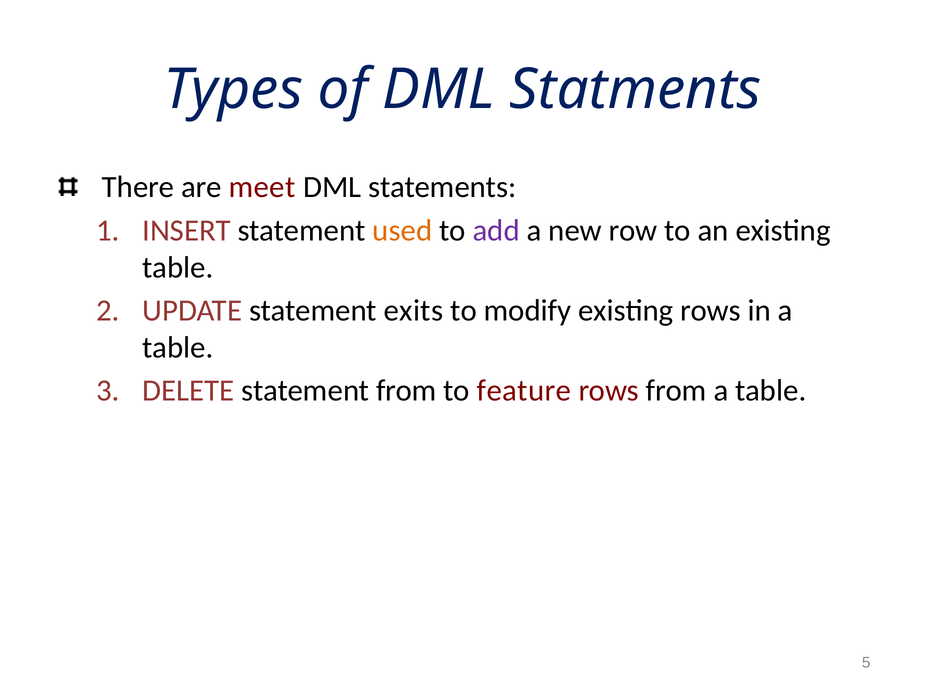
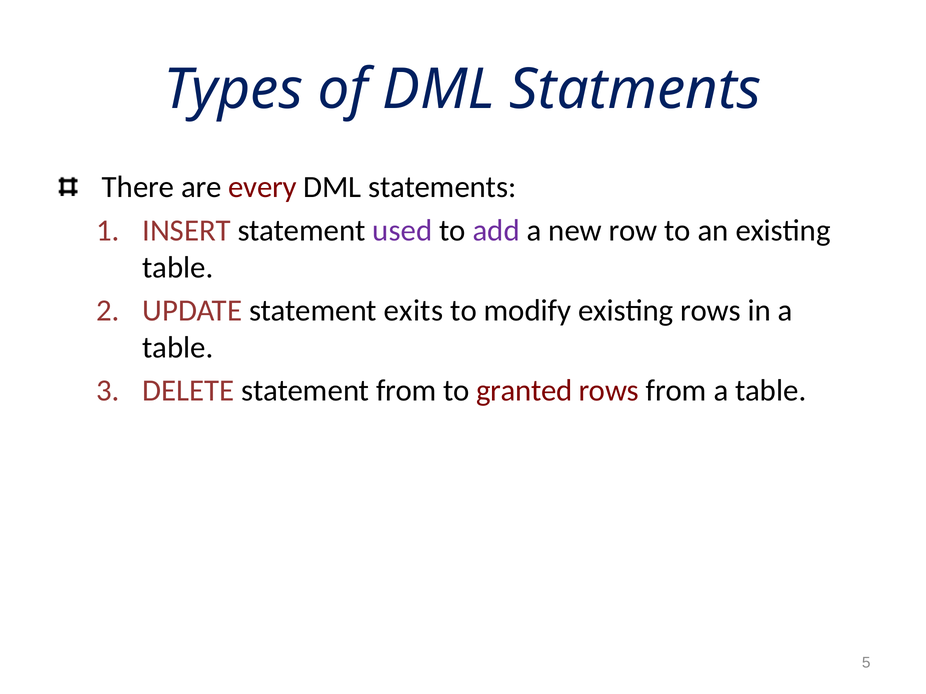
meet: meet -> every (262, 187)
used colour: orange -> purple (402, 231)
feature: feature -> granted (524, 391)
